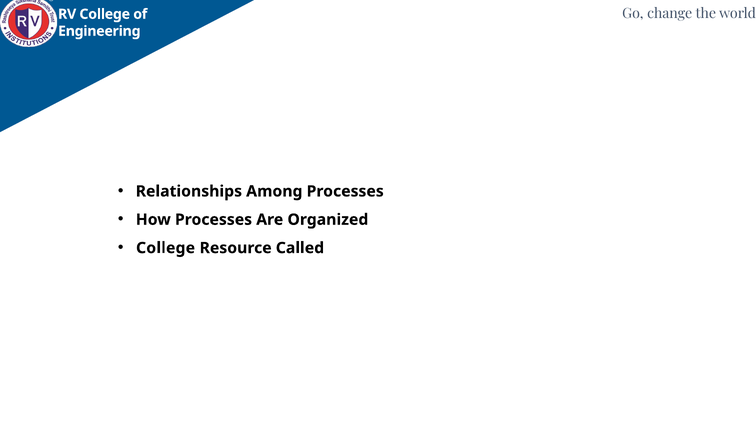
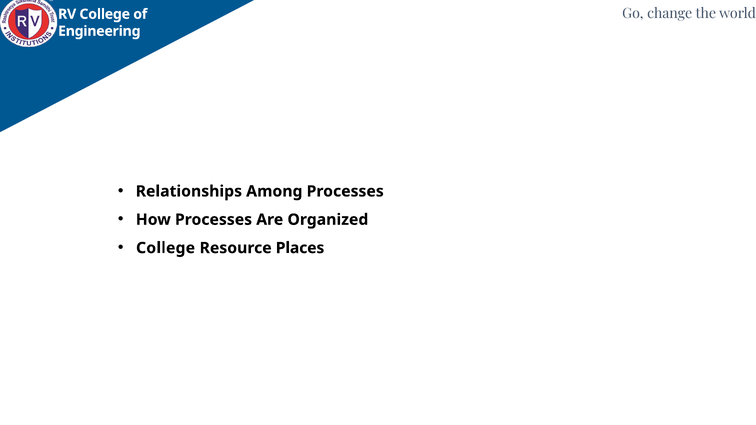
Called: Called -> Places (300, 248)
